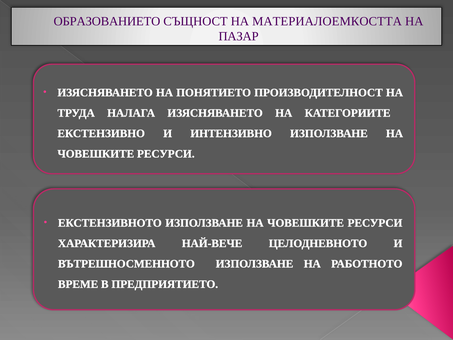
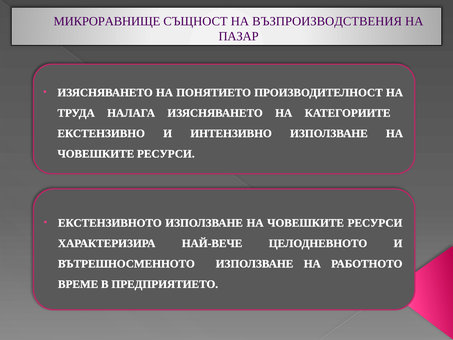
ОБРАЗОВАНИЕТО: ОБРАЗОВАНИЕТО -> МИКРОРАВНИЩЕ (107, 21)
МАТЕРИАЛОЕМКОСТТА: МАТЕРИАЛОЕМКОСТТА -> ВЪЗПРОИЗВОДСТВЕНИЯ (327, 21)
